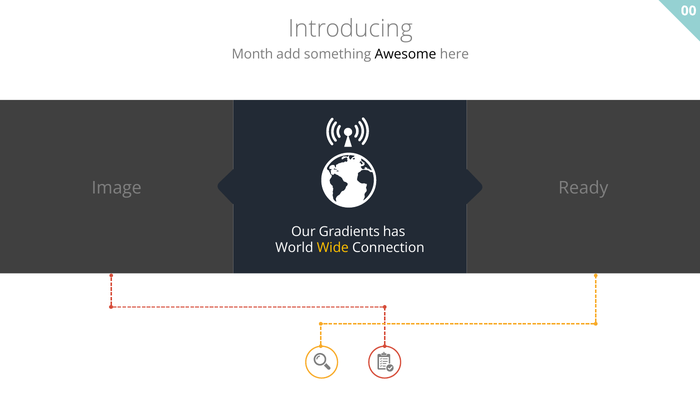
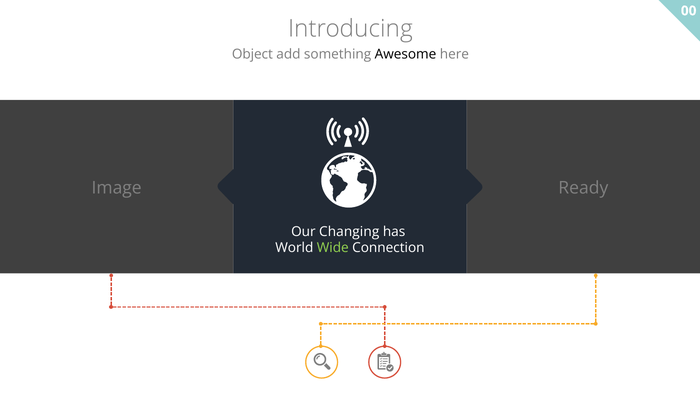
Month: Month -> Object (252, 54)
Gradients: Gradients -> Changing (349, 231)
Wide colour: yellow -> light green (333, 248)
